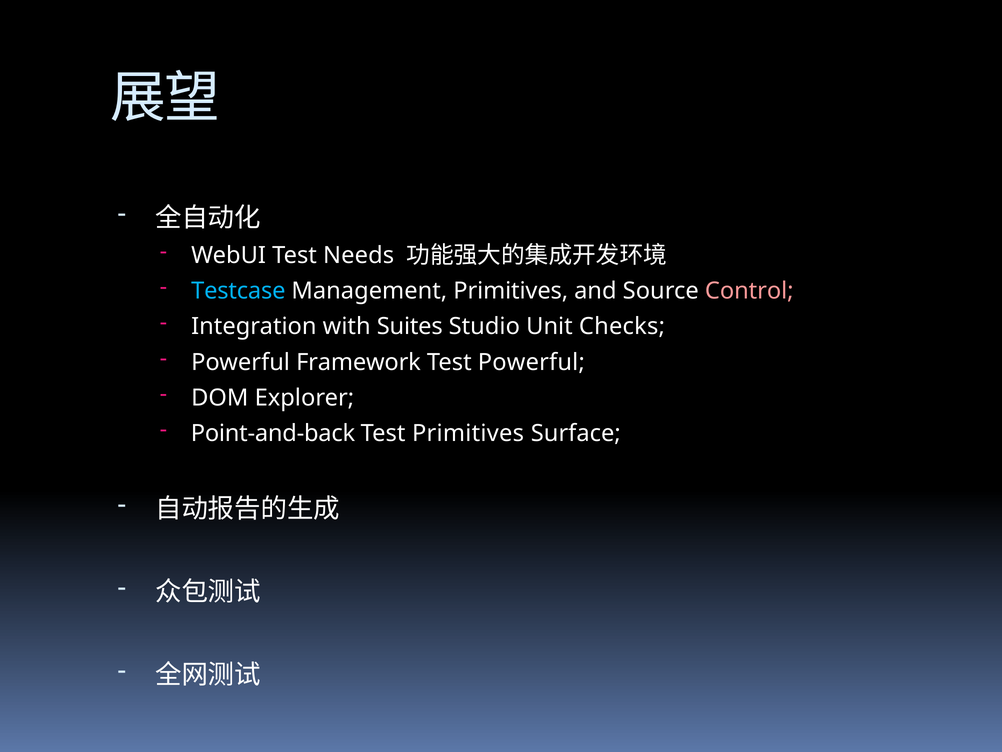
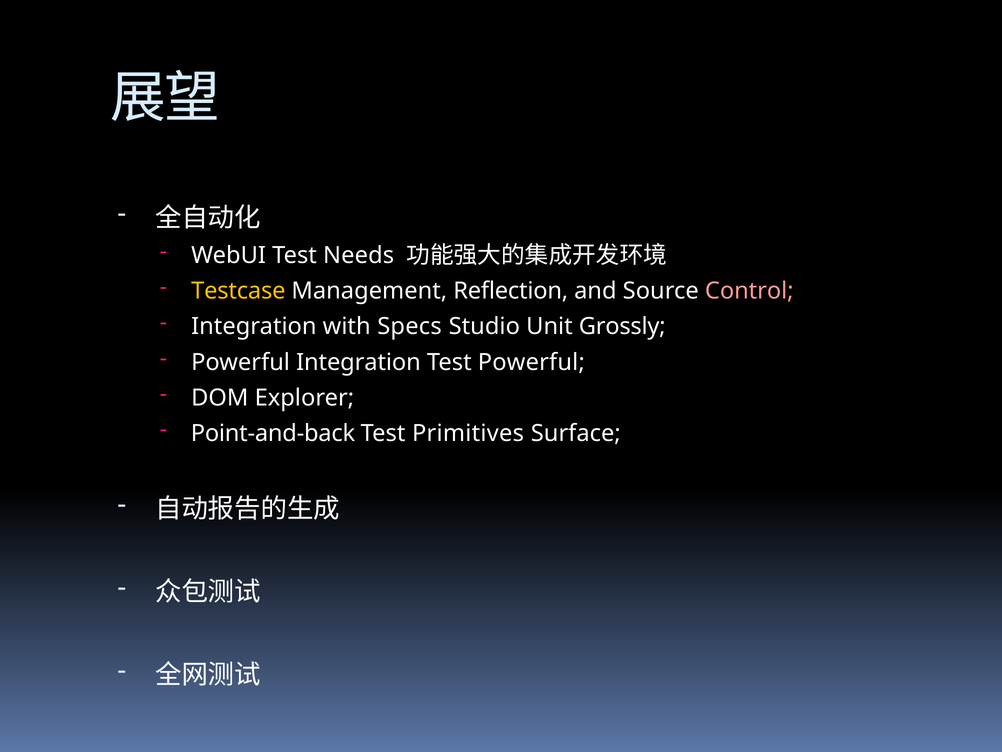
Testcase colour: light blue -> yellow (238, 291)
Management Primitives: Primitives -> Reflection (511, 291)
Suites: Suites -> Specs (410, 326)
Checks: Checks -> Grossly (622, 326)
Powerful Framework: Framework -> Integration (358, 362)
